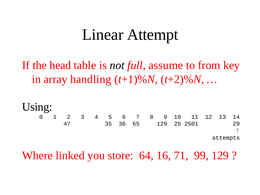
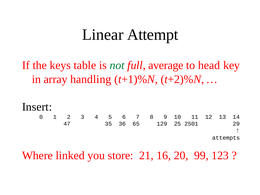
head: head -> keys (60, 65)
not colour: black -> green (117, 65)
assume: assume -> average (166, 65)
from: from -> head (209, 65)
Using: Using -> Insert (37, 107)
64: 64 -> 21 (146, 155)
71: 71 -> 20 (181, 155)
99 129: 129 -> 123 (220, 155)
